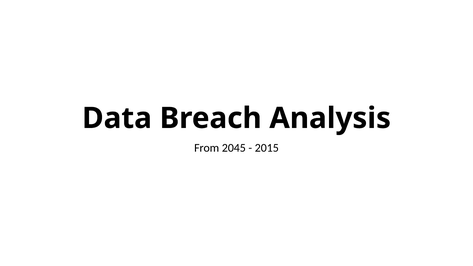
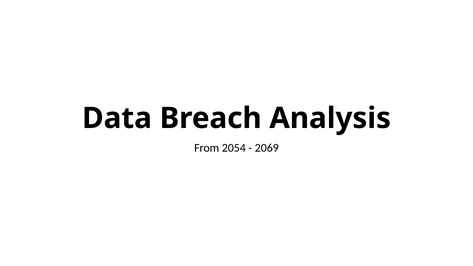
2045: 2045 -> 2054 (234, 148)
2015: 2015 -> 2069 (267, 148)
